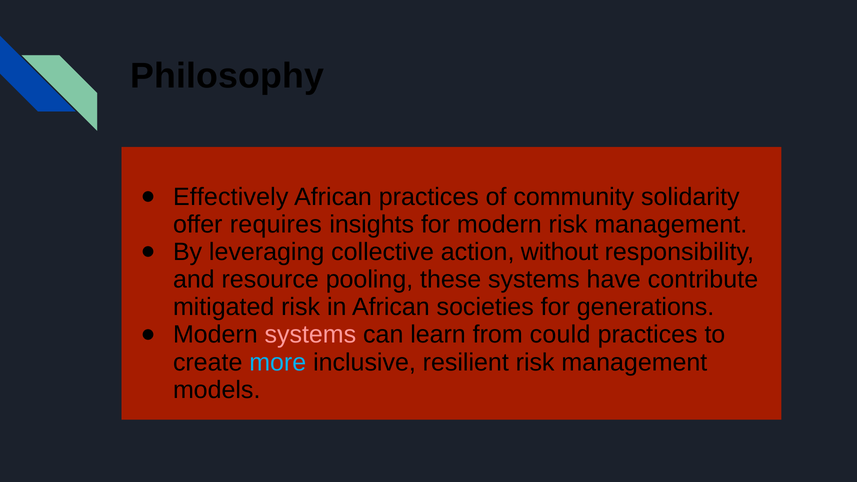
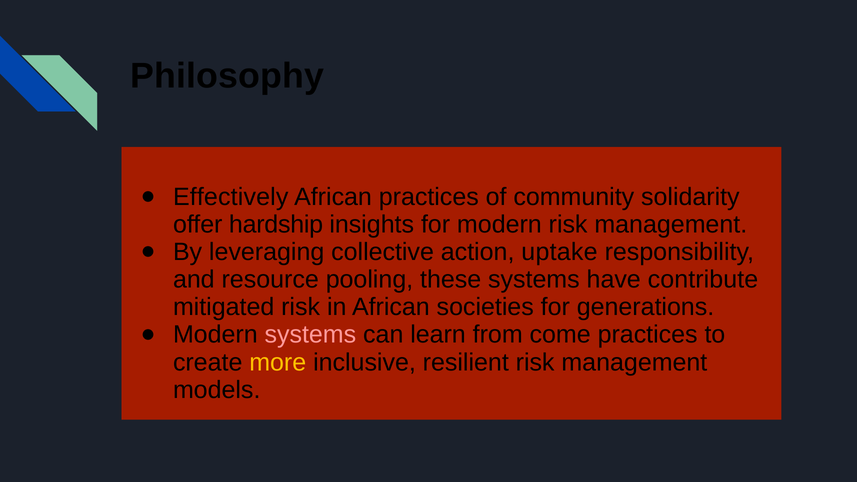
requires: requires -> hardship (276, 224)
without: without -> uptake (559, 252)
could: could -> come (560, 335)
more colour: light blue -> yellow (278, 362)
